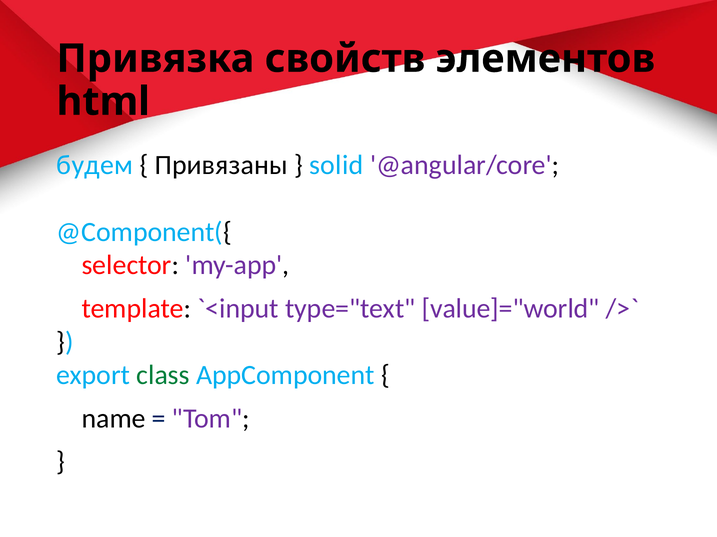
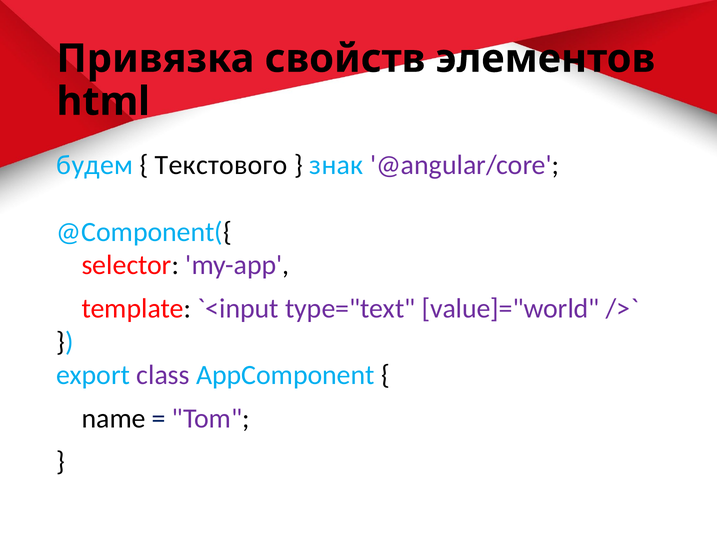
Привязаны: Привязаны -> Текстового (221, 165)
solid: solid -> знак (336, 165)
class colour: green -> purple (163, 376)
